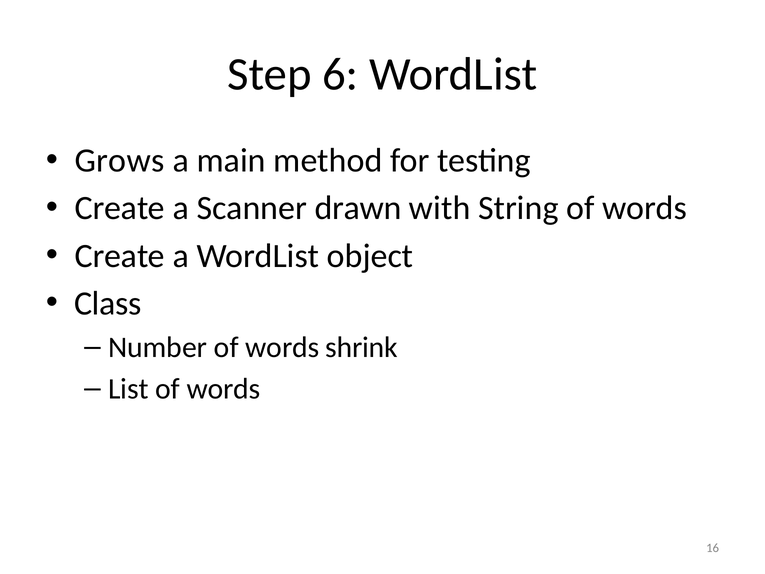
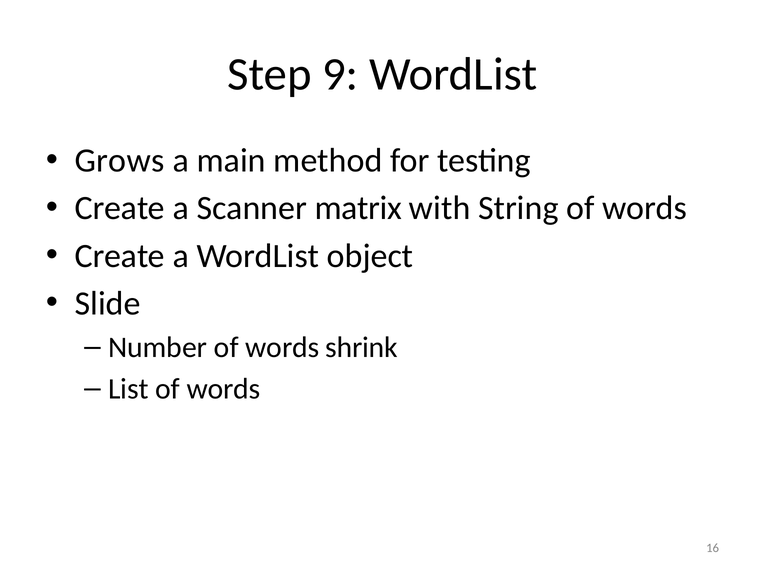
6: 6 -> 9 (340, 74)
drawn: drawn -> matrix (358, 208)
Class: Class -> Slide (108, 303)
